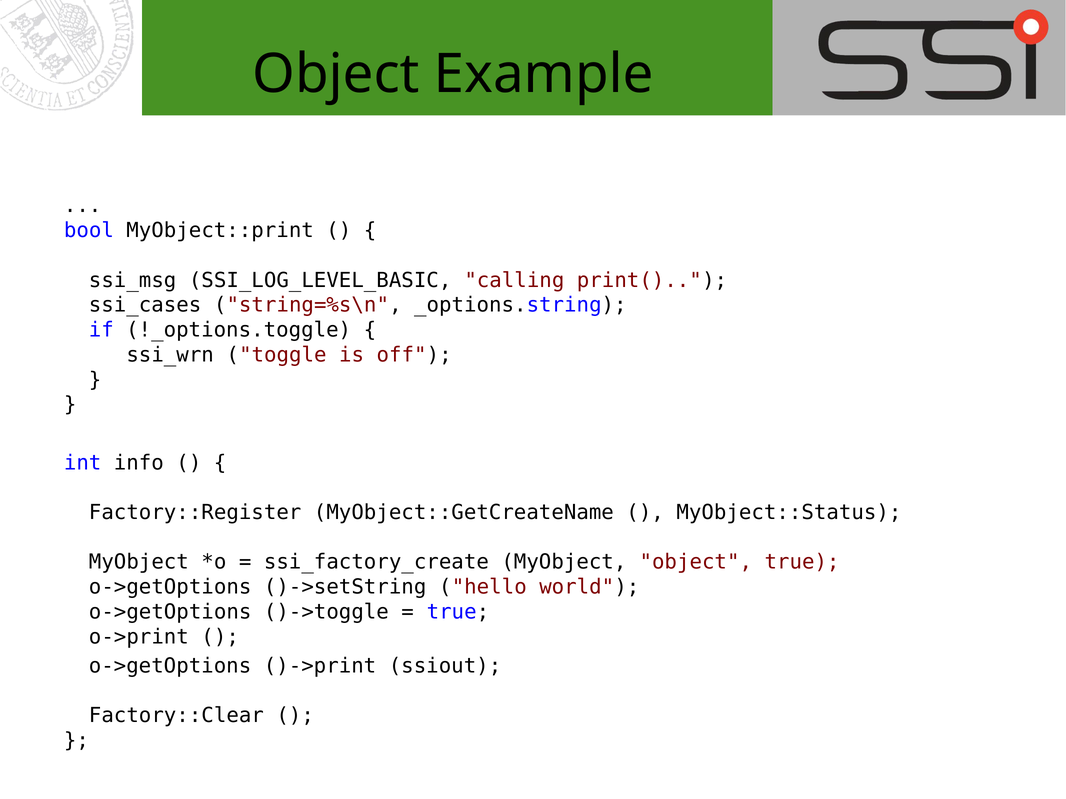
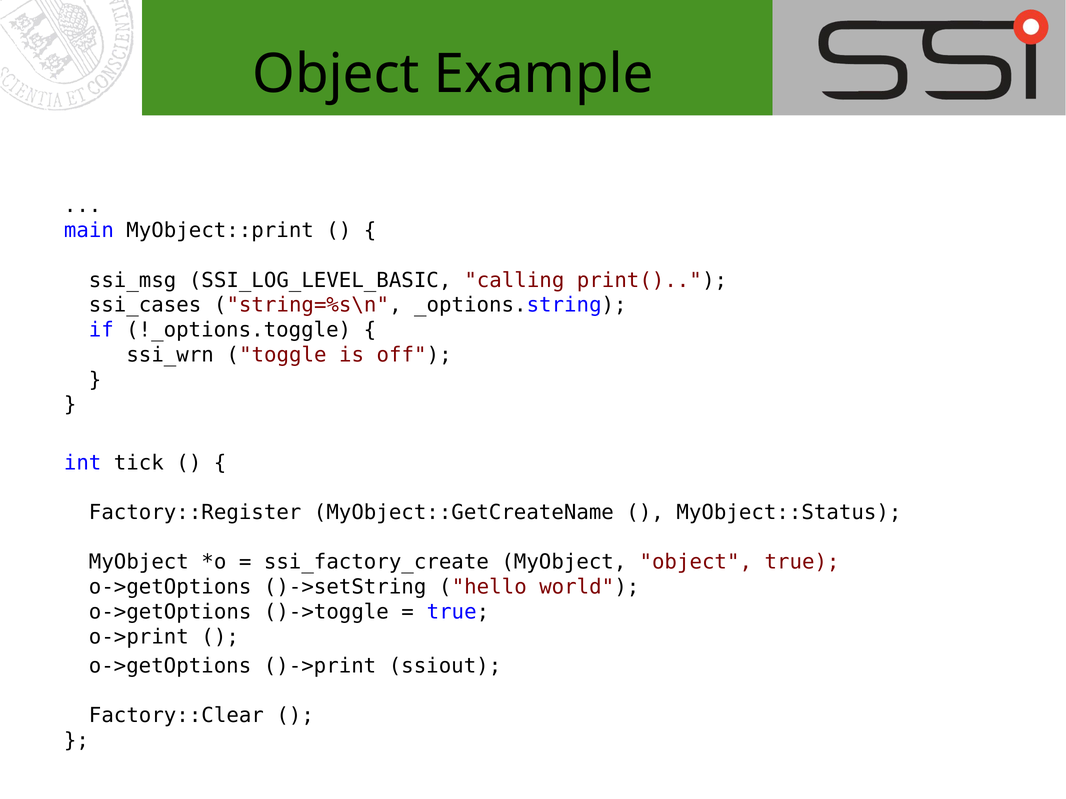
bool: bool -> main (89, 231)
info: info -> tick (139, 463)
